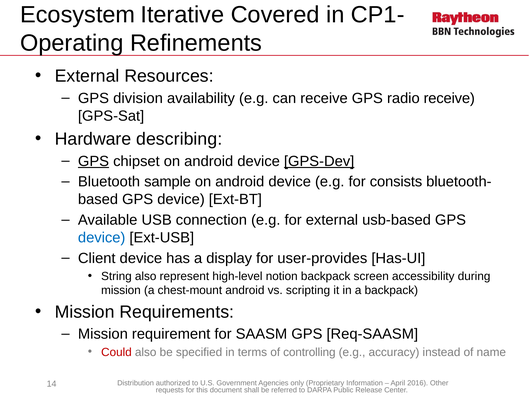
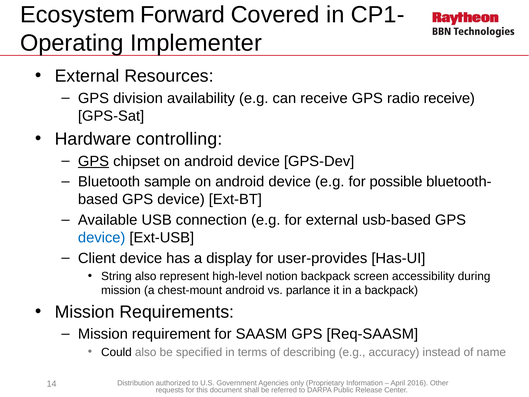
Iterative: Iterative -> Forward (182, 15)
Refinements: Refinements -> Implementer (196, 43)
describing: describing -> controlling (179, 139)
GPS-Dev underline: present -> none (319, 161)
consists: consists -> possible (396, 182)
scripting: scripting -> parlance (308, 290)
Could colour: red -> black (116, 352)
controlling: controlling -> describing (309, 352)
